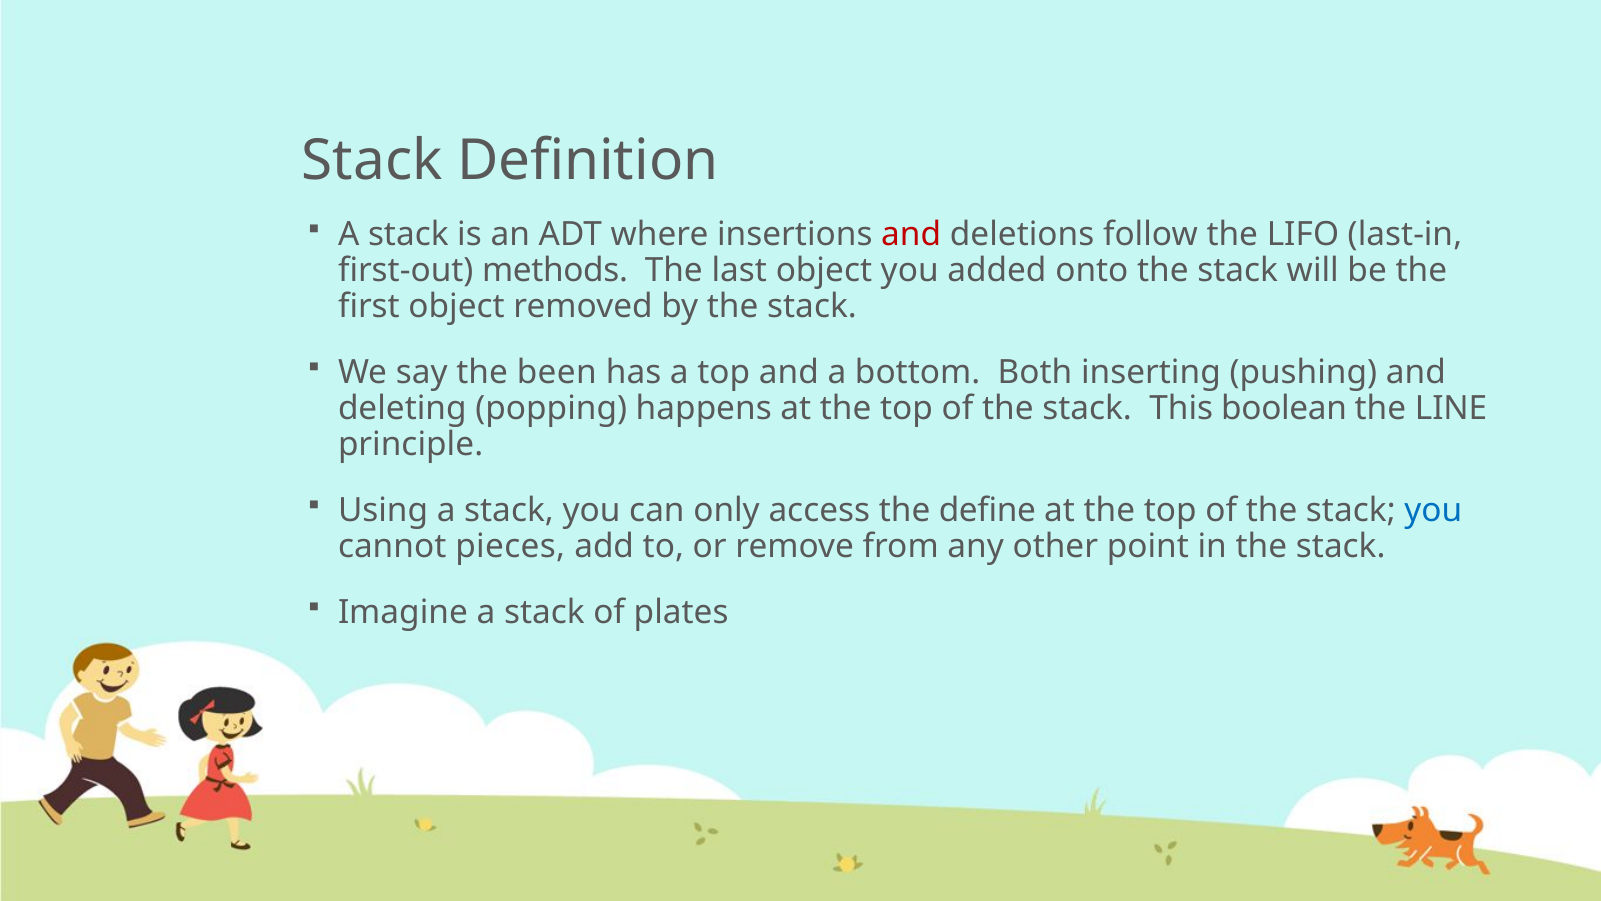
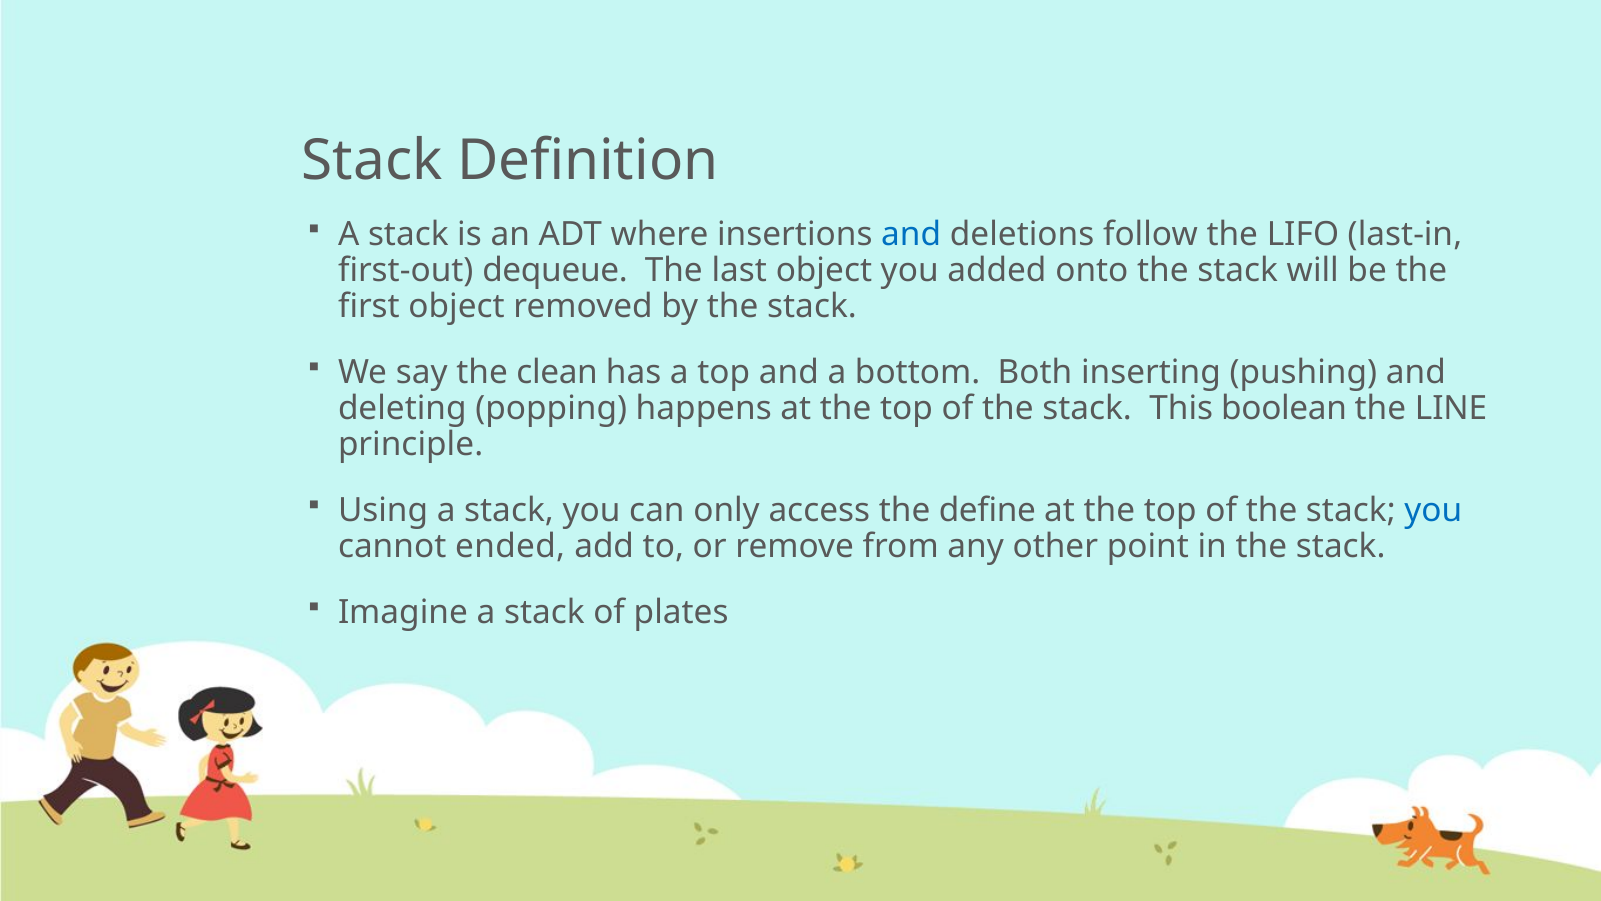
and colour: red -> blue (911, 234)
methods: methods -> dequeue (555, 270)
been: been -> clean (557, 372)
pieces: pieces -> ended (510, 546)
